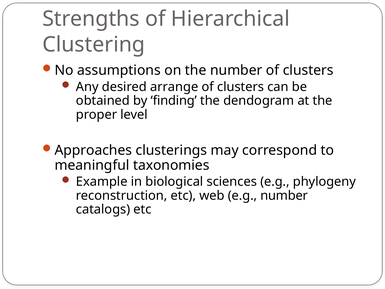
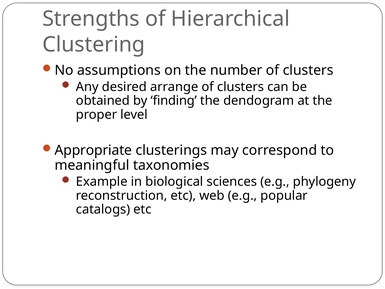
Approaches: Approaches -> Appropriate (93, 150)
e.g number: number -> popular (284, 195)
